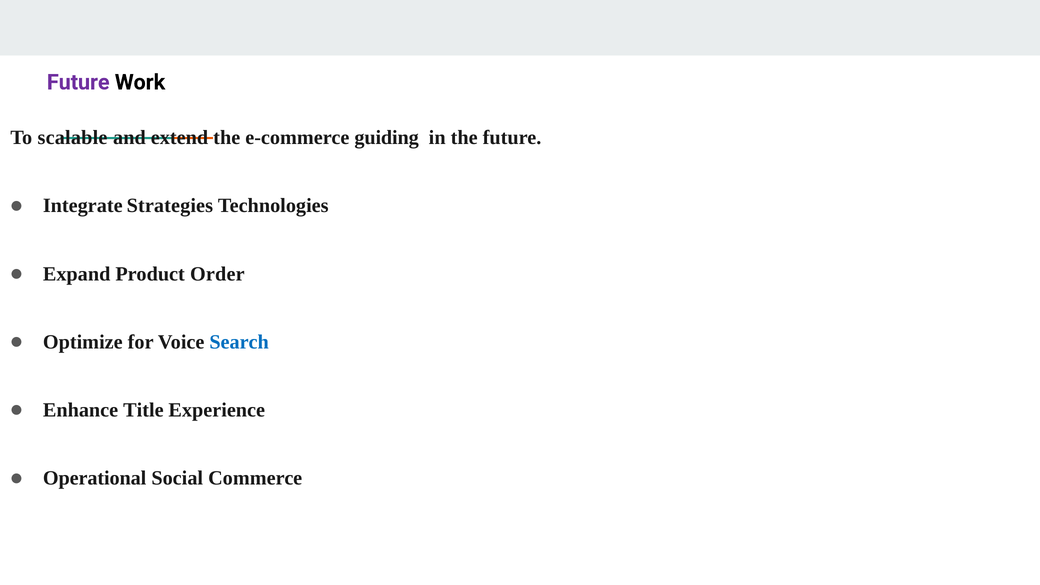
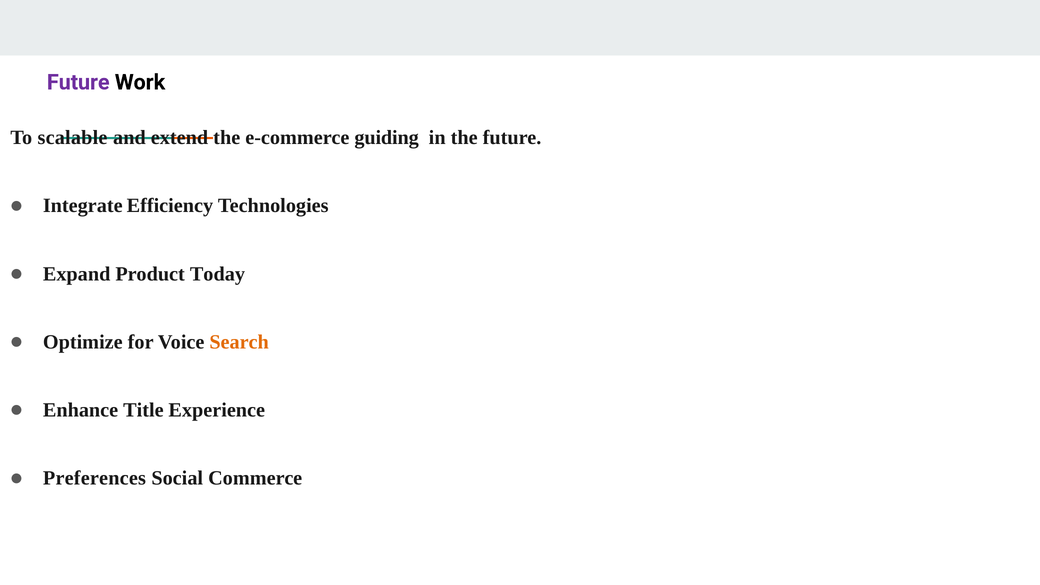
Strategies: Strategies -> Efficiency (170, 206)
Order: Order -> Today (217, 274)
Search colour: blue -> orange (239, 342)
Operational: Operational -> Preferences (94, 478)
